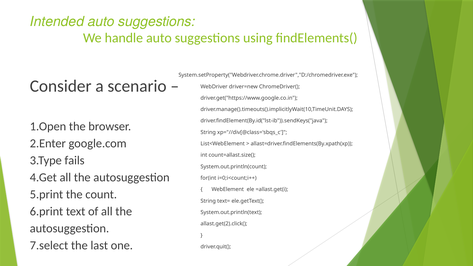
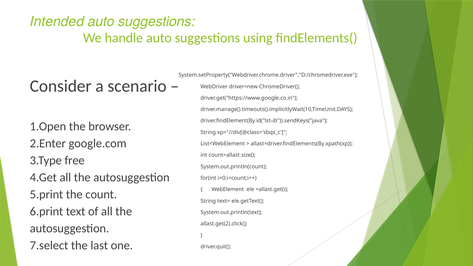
fails: fails -> free (75, 160)
